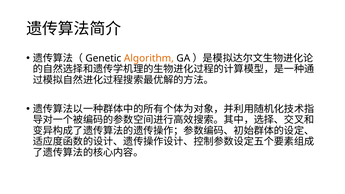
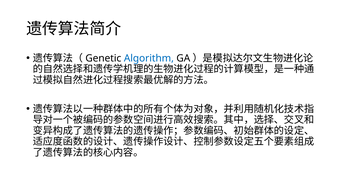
Algorithm colour: orange -> blue (149, 58)
